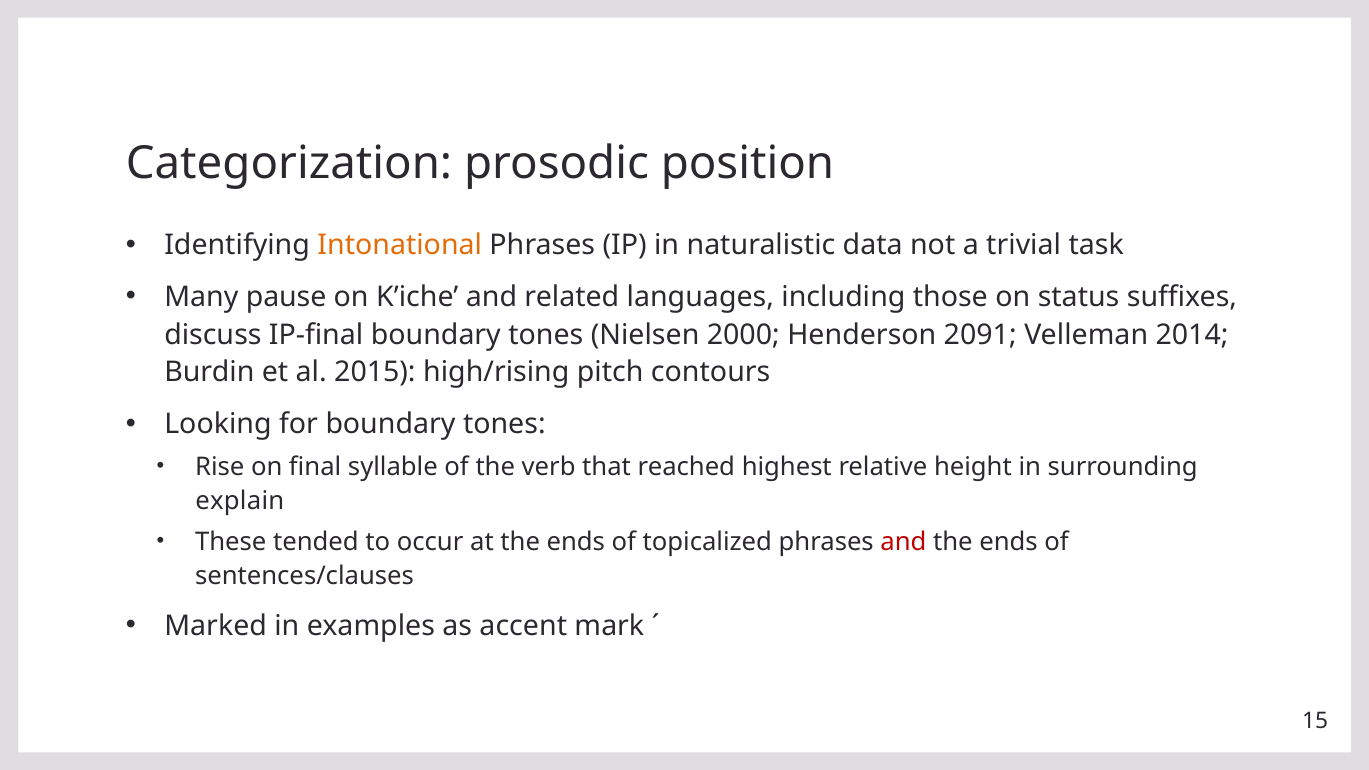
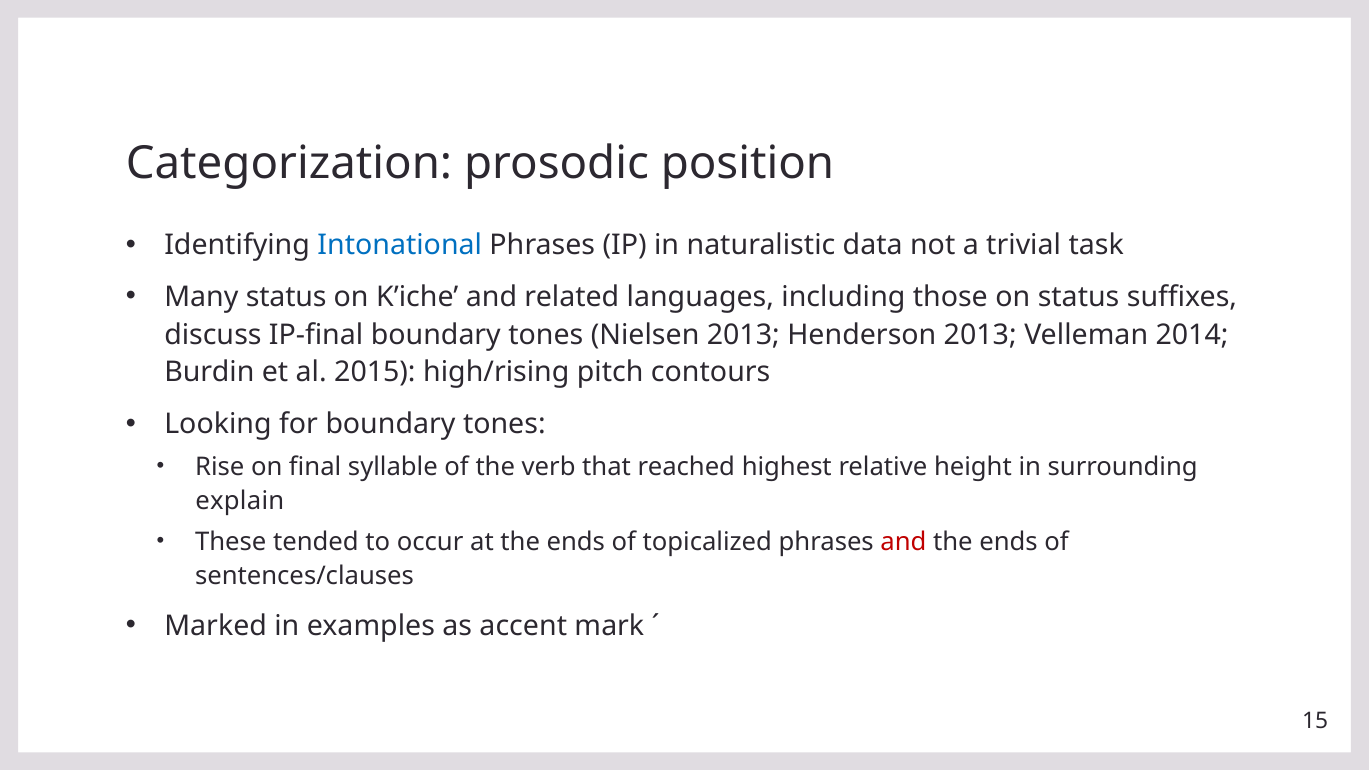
Intonational colour: orange -> blue (400, 245)
Many pause: pause -> status (286, 297)
Nielsen 2000: 2000 -> 2013 (743, 335)
Henderson 2091: 2091 -> 2013 (980, 335)
